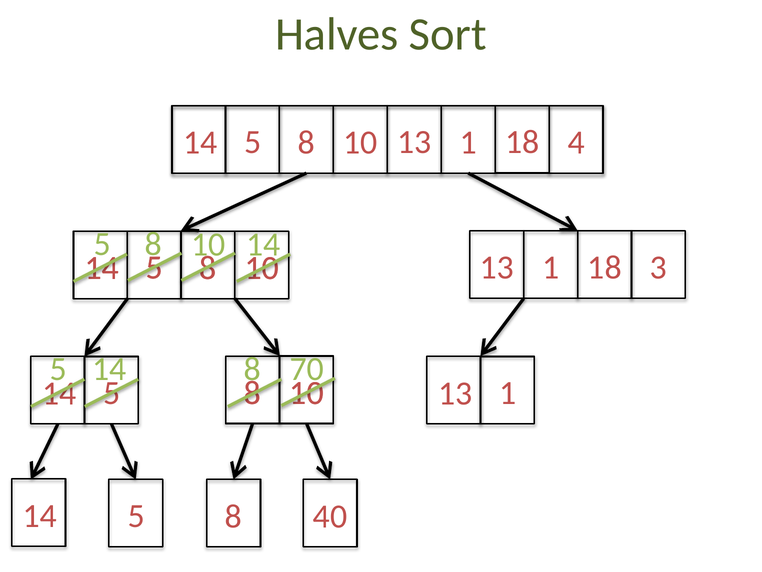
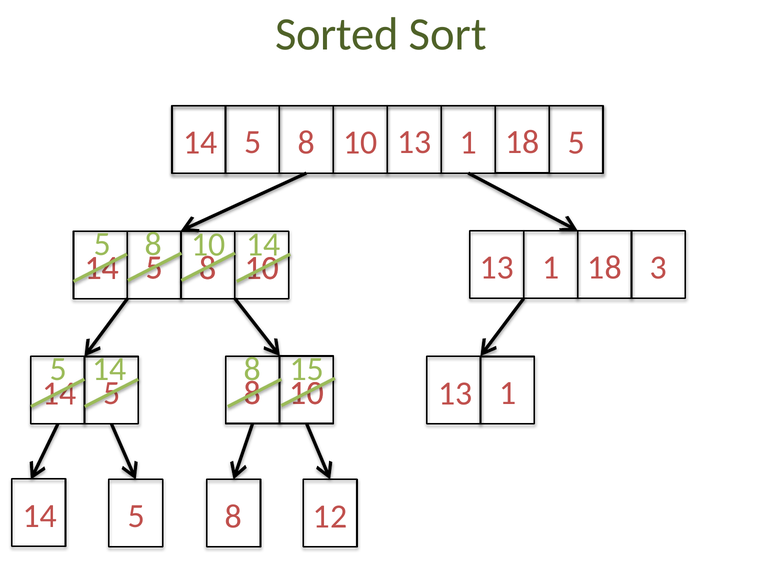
Halves: Halves -> Sorted (337, 35)
1 4: 4 -> 5 (576, 143)
70: 70 -> 15 (307, 369)
40: 40 -> 12 (330, 516)
